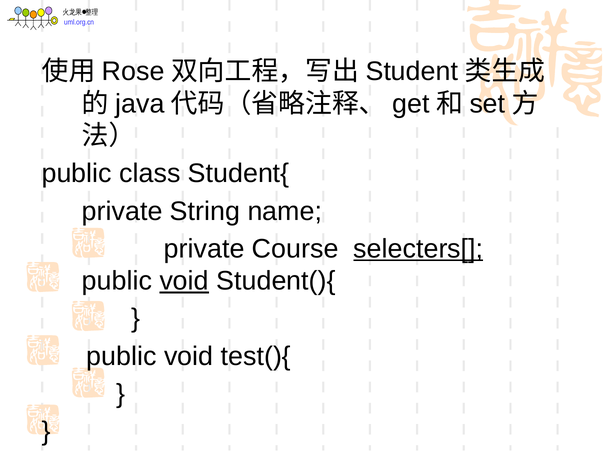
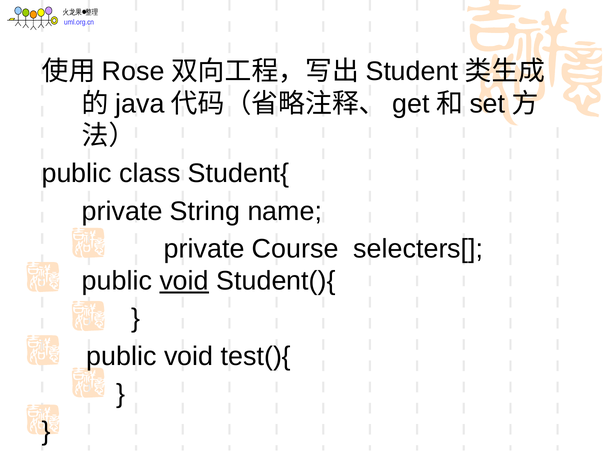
selecters[ underline: present -> none (418, 249)
